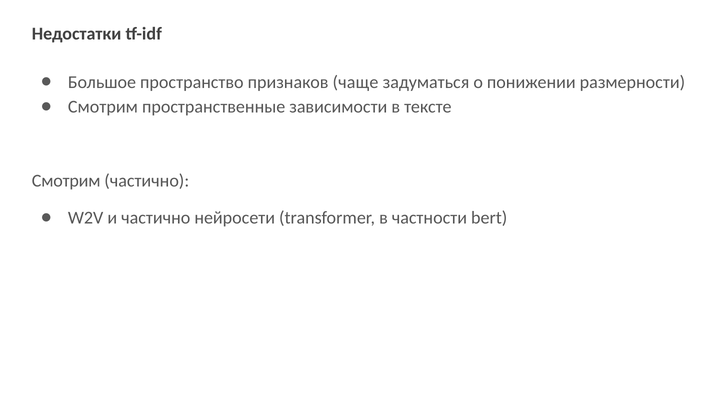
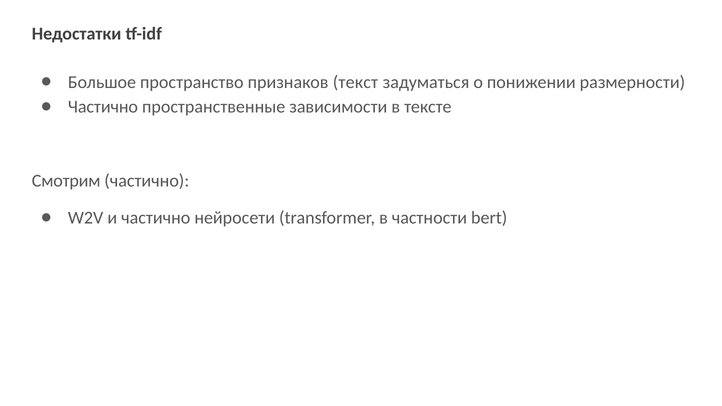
чаще: чаще -> текст (355, 82)
Смотрим: Смотрим -> Частично (103, 107)
